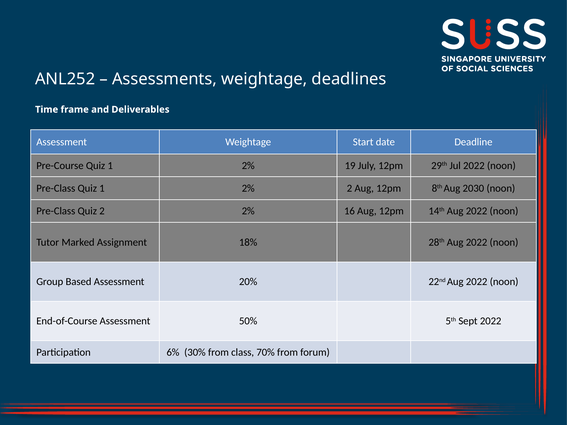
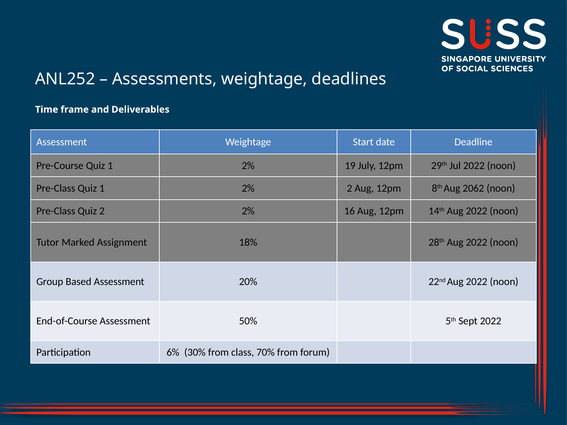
2030: 2030 -> 2062 (473, 188)
